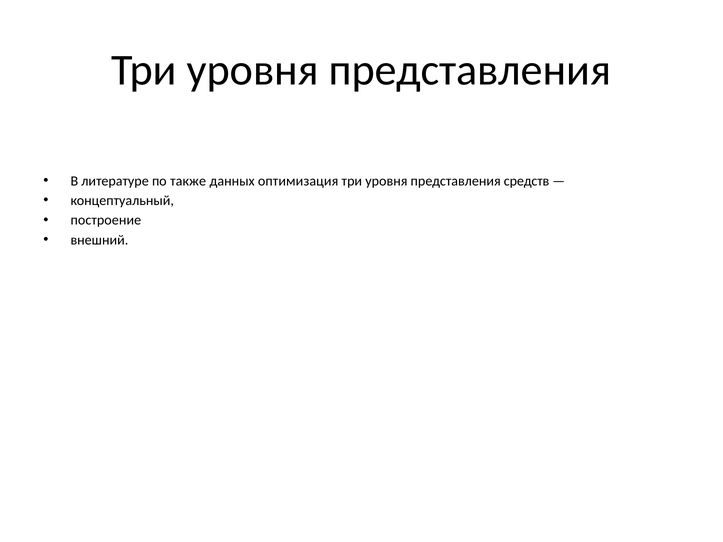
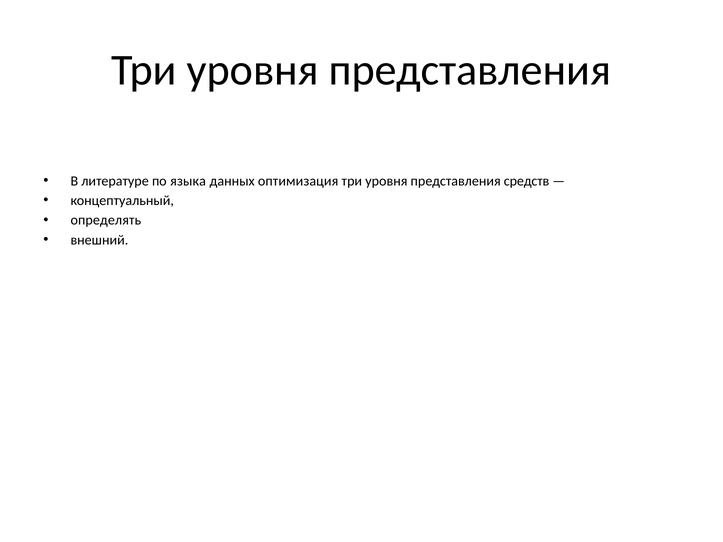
также: также -> языка (188, 181)
построение: построение -> определять (106, 220)
